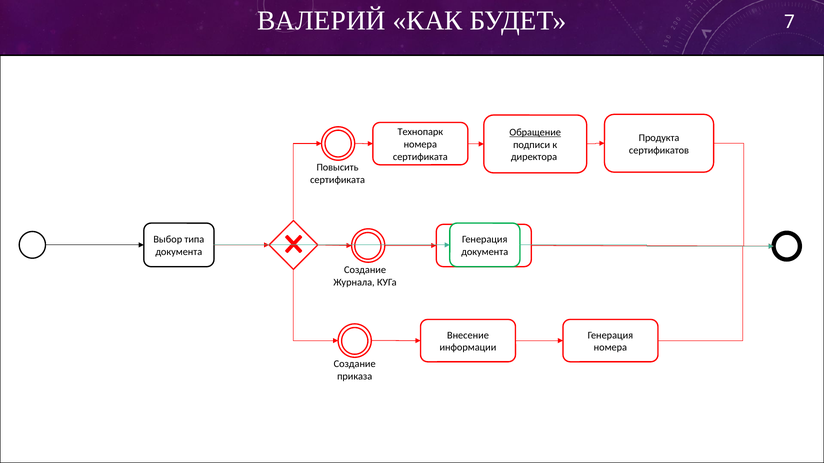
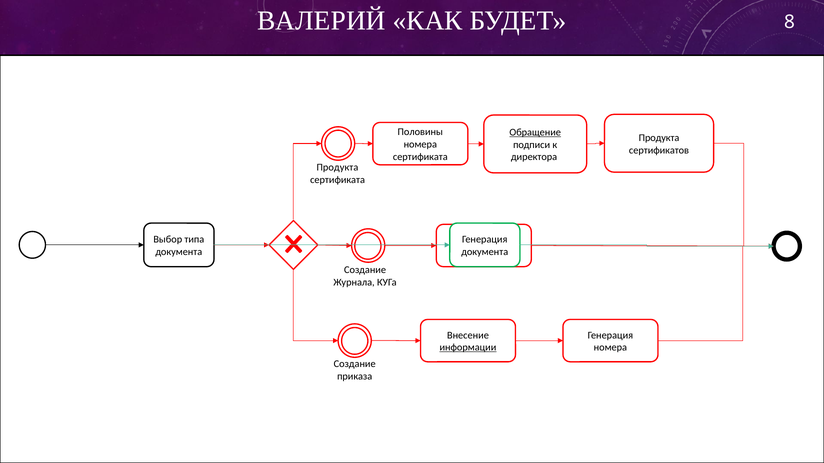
7: 7 -> 8 (790, 22)
Технопарк: Технопарк -> Половины (420, 132)
Повысить: Повысить -> Продукта (337, 168)
информации underline: none -> present (468, 348)
